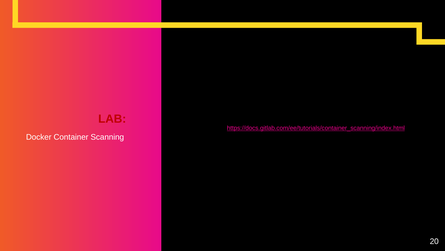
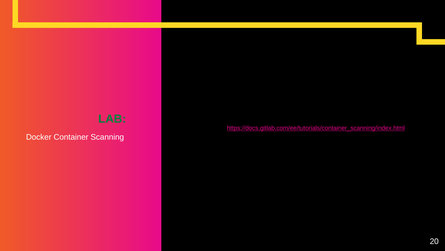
LAB colour: red -> green (112, 119)
